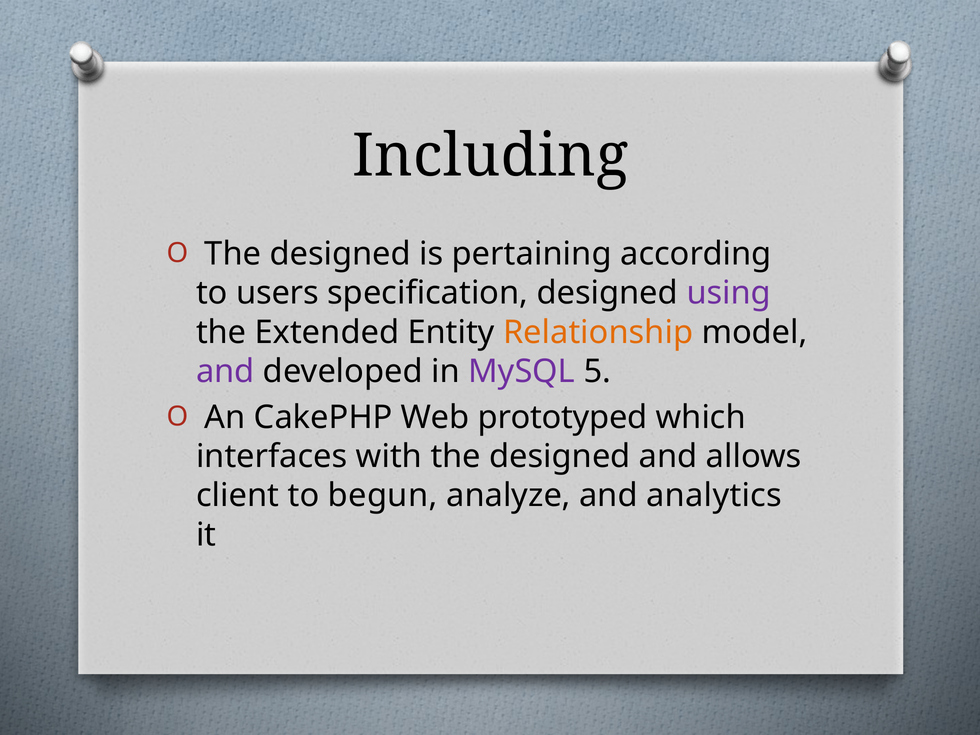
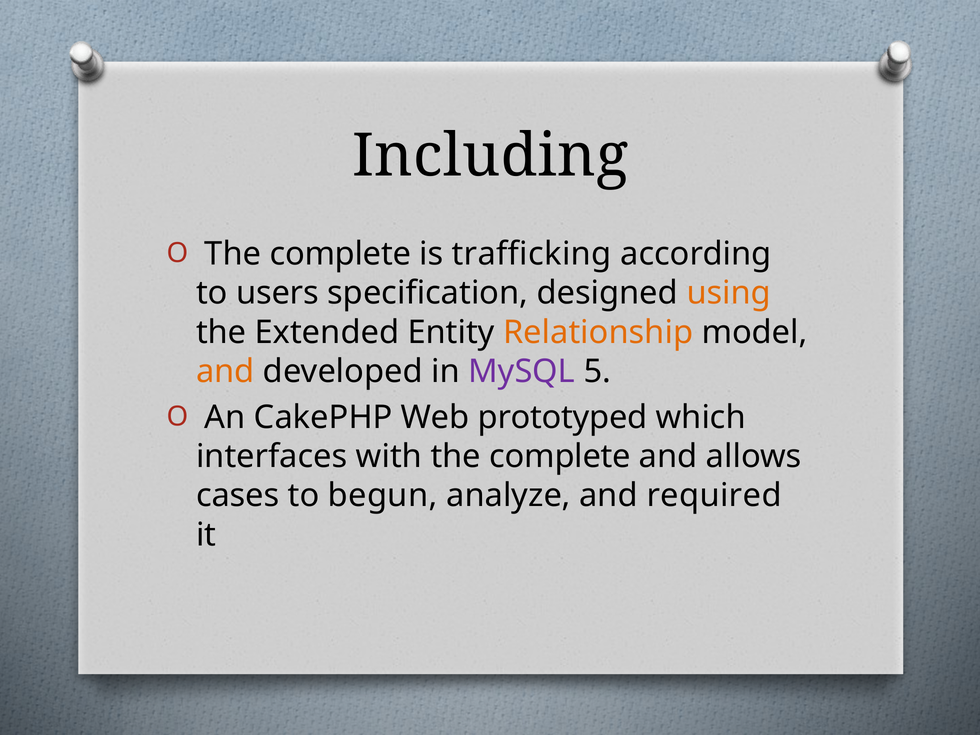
designed: designed -> complete (340, 254)
pertaining: pertaining -> trafficking (532, 254)
using colour: purple -> orange (729, 293)
and colour: purple -> orange (225, 372)
with the designed: designed -> complete (560, 456)
client: client -> cases (238, 496)
analytics: analytics -> required (714, 496)
